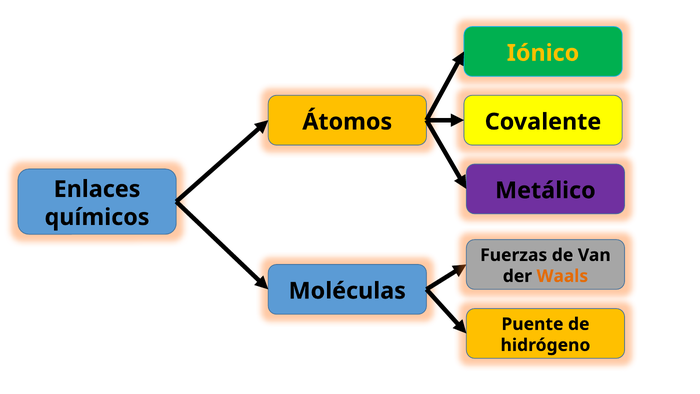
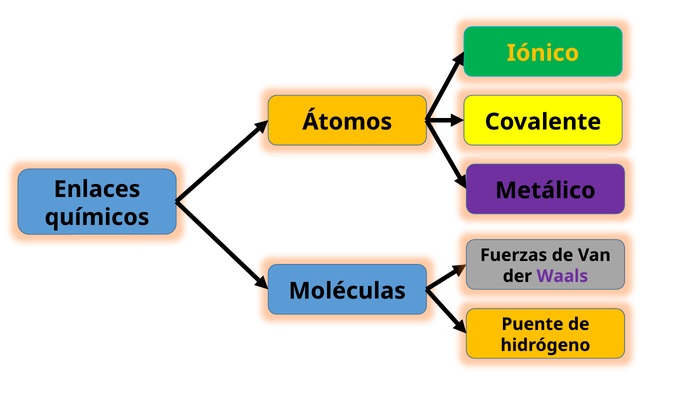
Waals colour: orange -> purple (562, 276)
